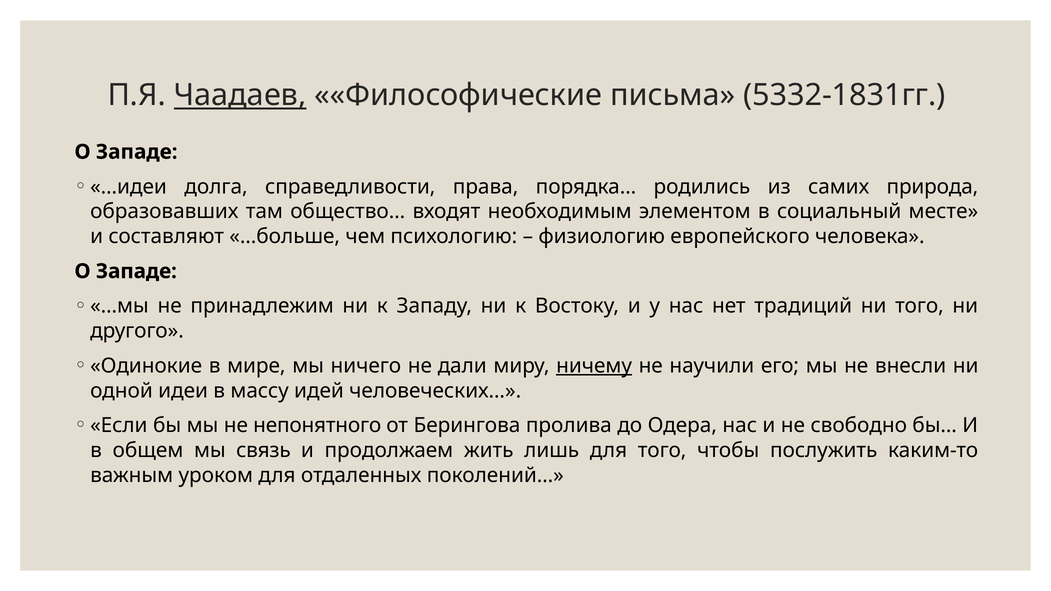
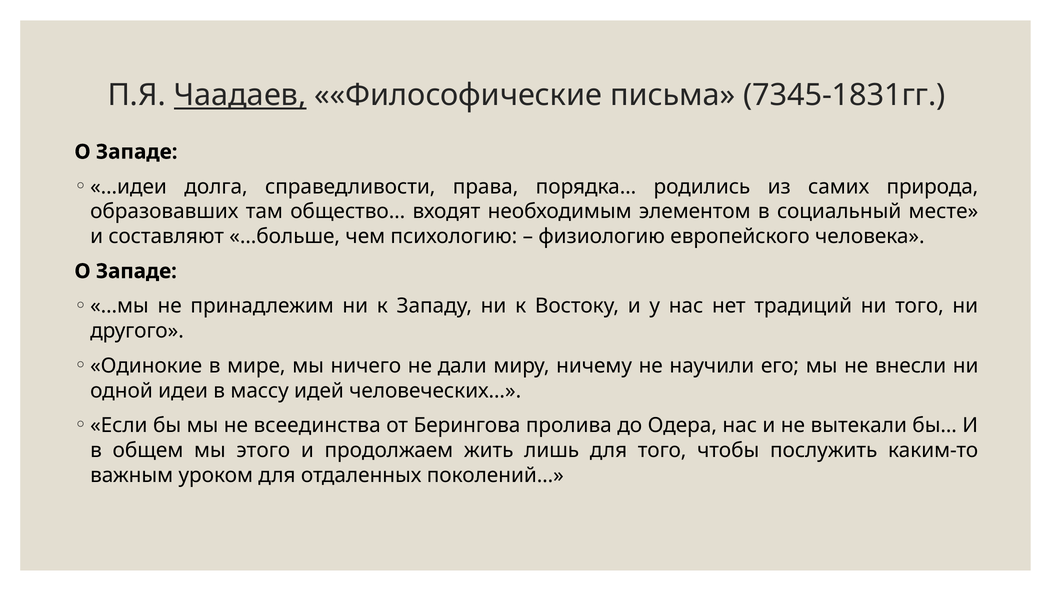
5332-1831гг: 5332-1831гг -> 7345-1831гг (844, 95)
ничему underline: present -> none (594, 366)
непонятного: непонятного -> всеединства (317, 426)
свободно: свободно -> вытекали (859, 426)
связь: связь -> этого (263, 450)
